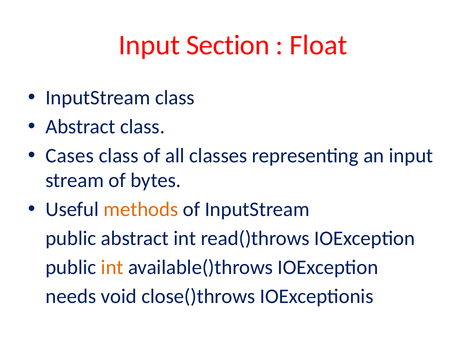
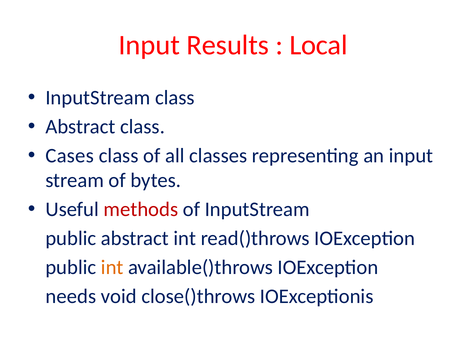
Section: Section -> Results (228, 45)
Float: Float -> Local (319, 45)
methods colour: orange -> red (141, 210)
